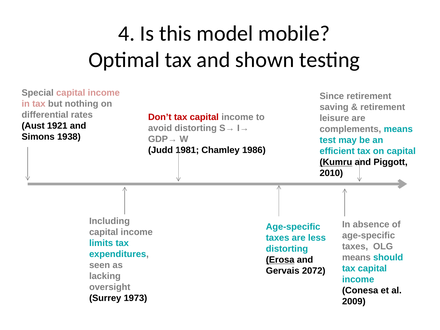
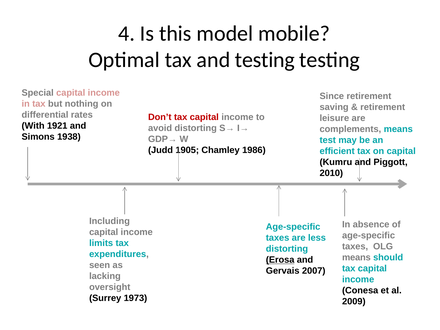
and shown: shown -> testing (265, 60)
Aust: Aust -> With (33, 126)
1981: 1981 -> 1905 (187, 150)
Kumru underline: present -> none (336, 162)
2072: 2072 -> 2007 (314, 271)
